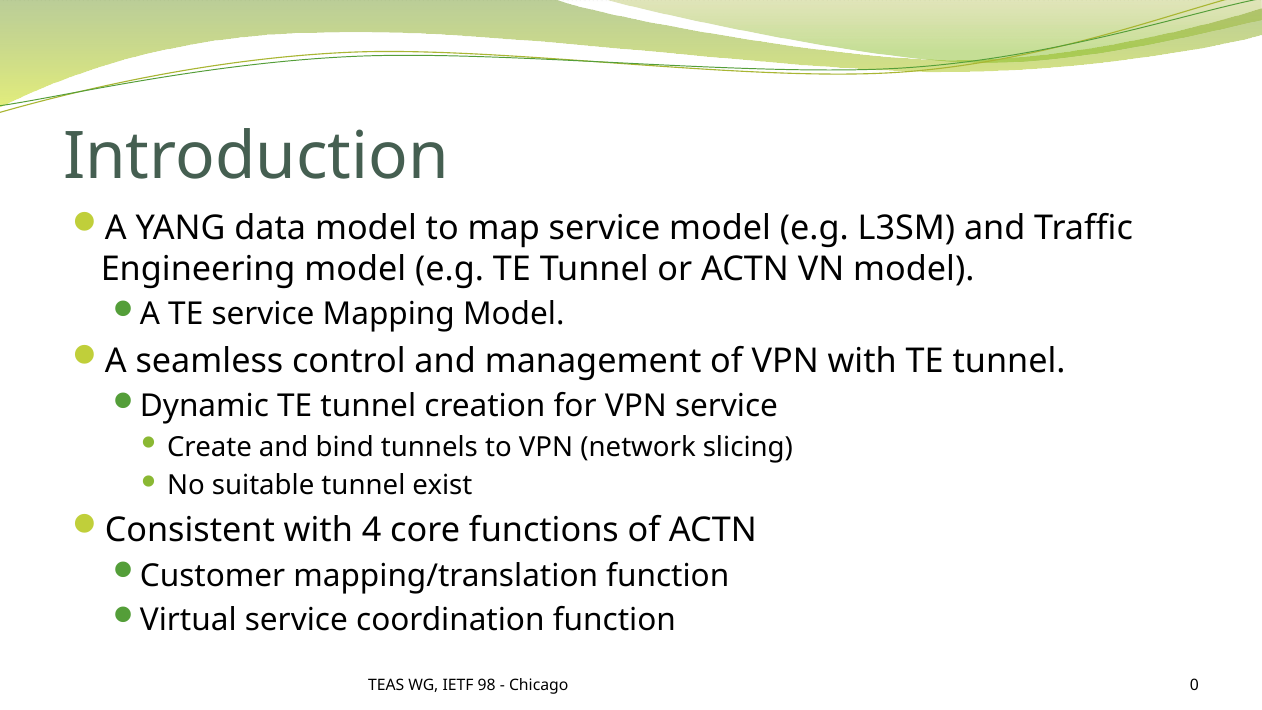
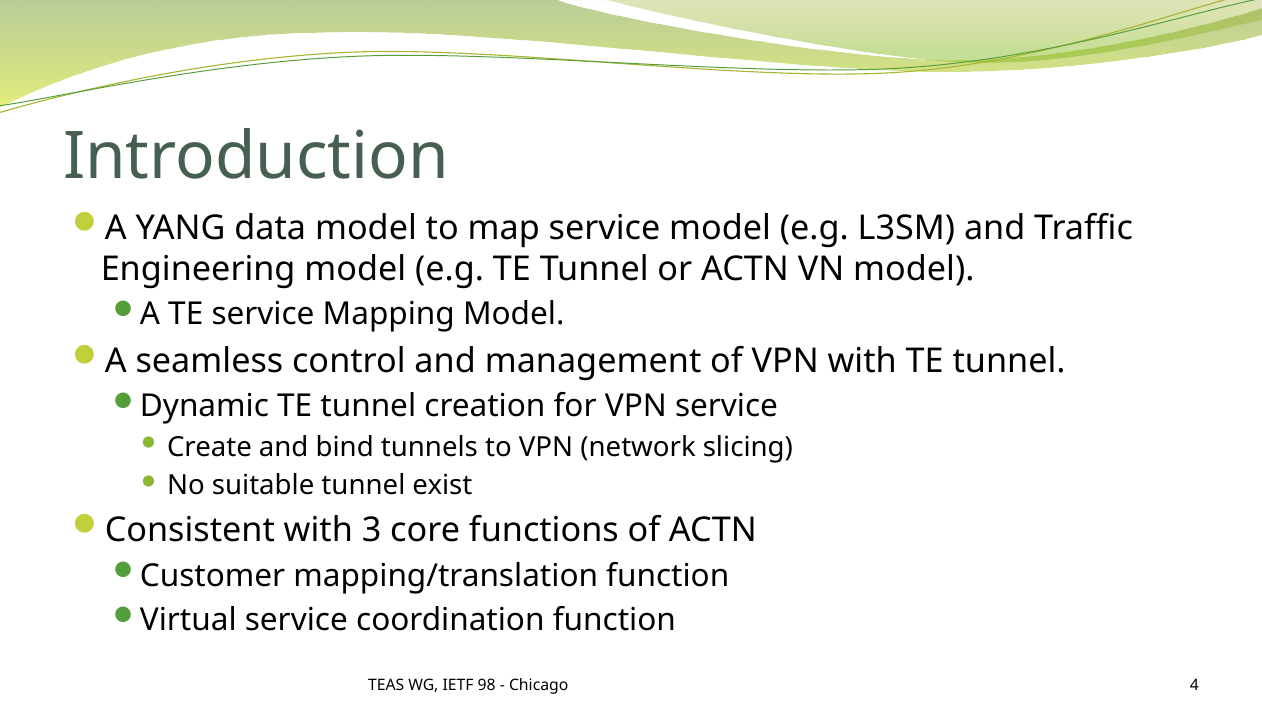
4: 4 -> 3 (372, 530)
0: 0 -> 4 (1194, 685)
